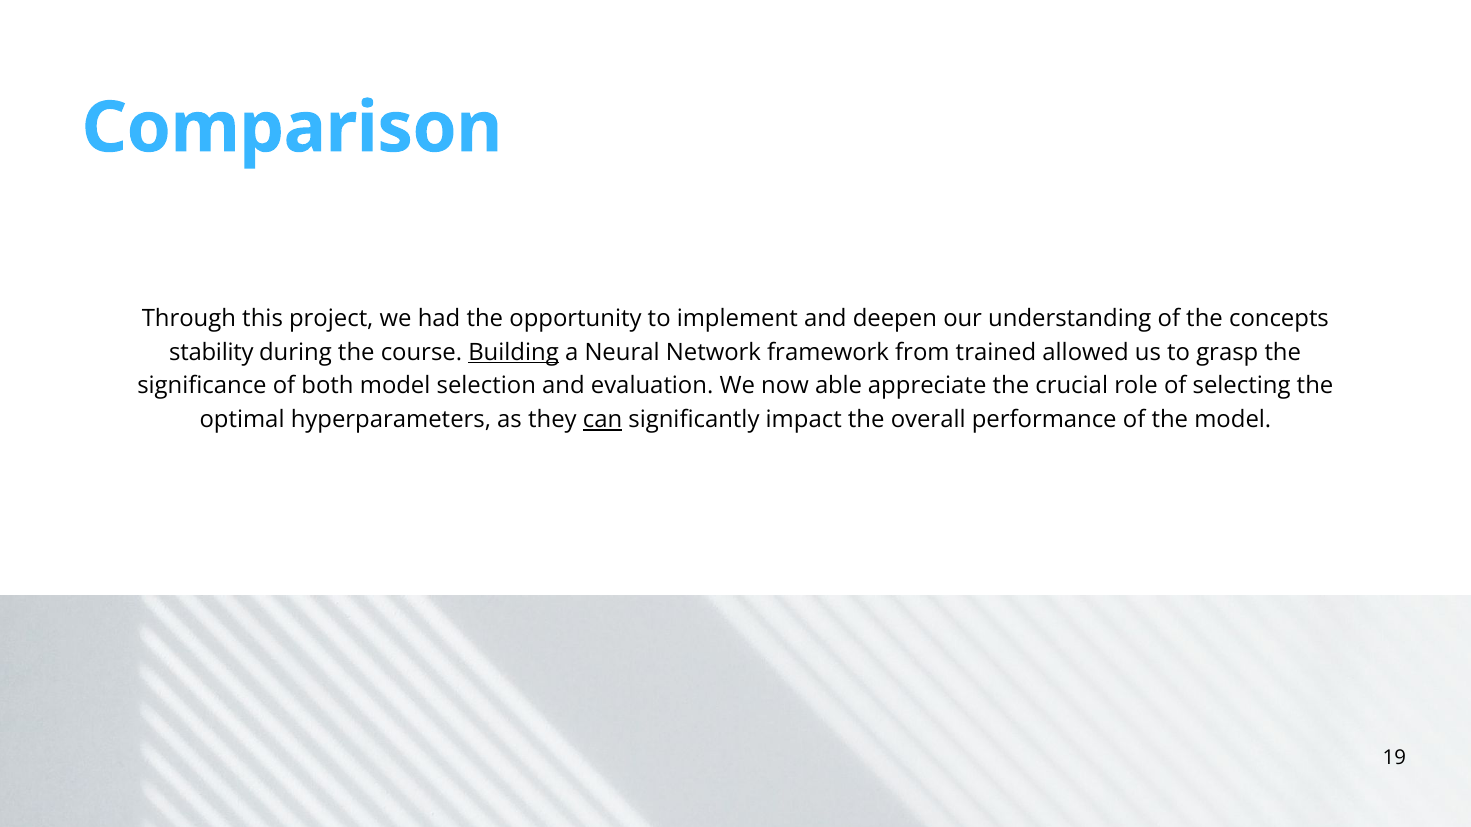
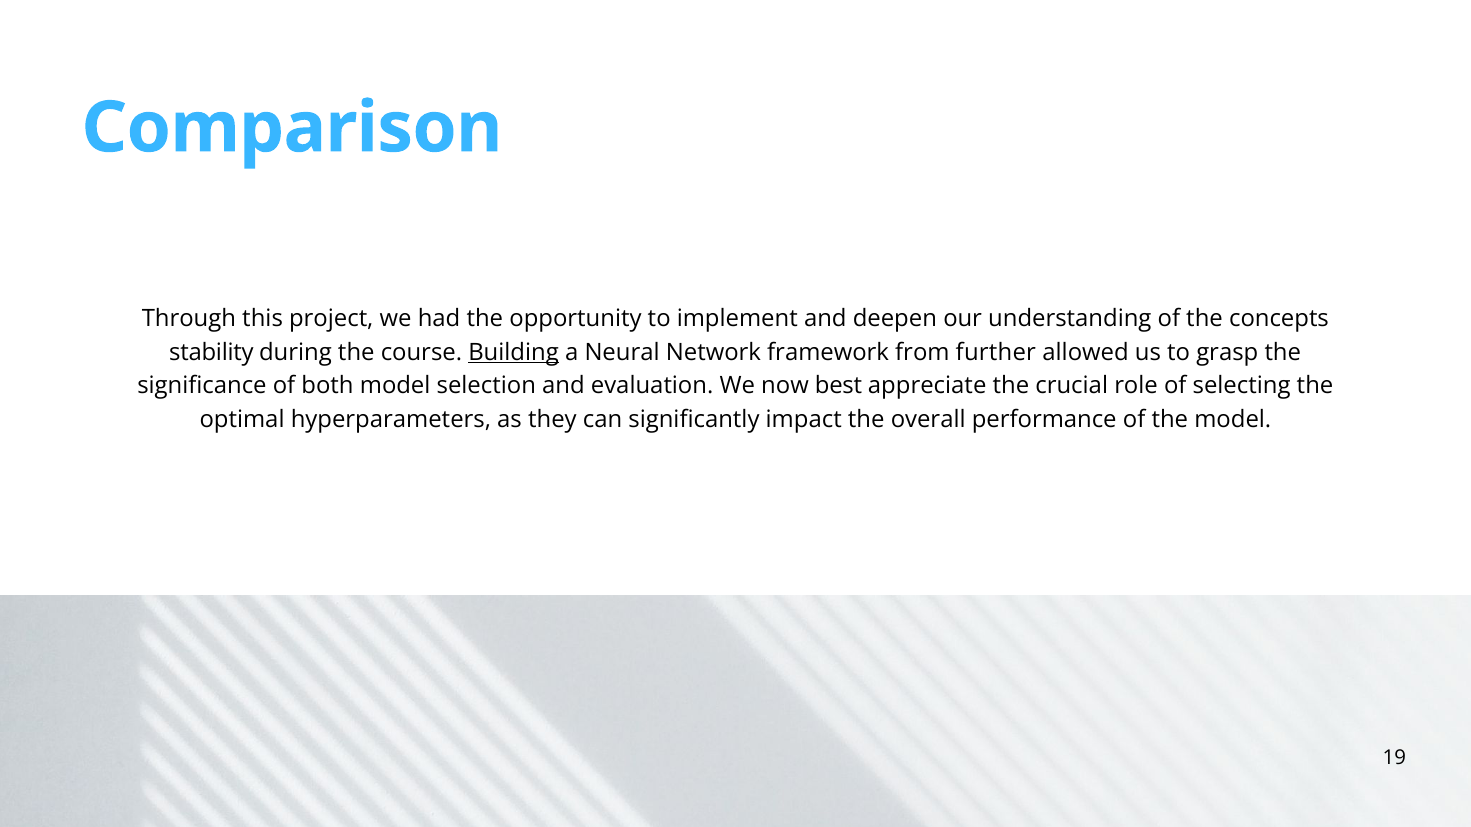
trained: trained -> further (996, 353)
able: able -> best (839, 386)
can underline: present -> none (603, 420)
